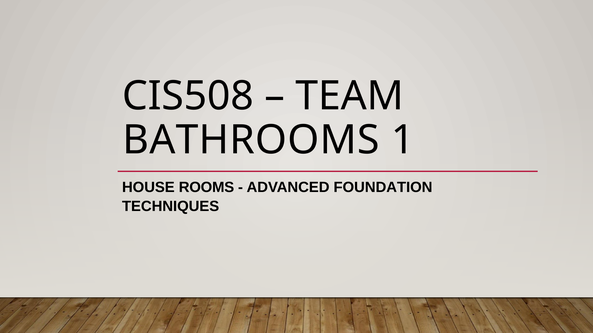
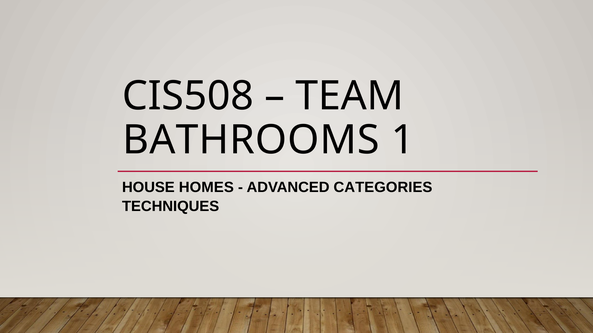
ROOMS: ROOMS -> HOMES (206, 188)
FOUNDATION: FOUNDATION -> CATEGORIES (383, 188)
